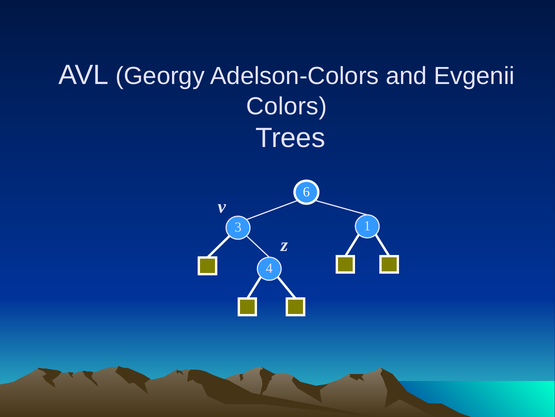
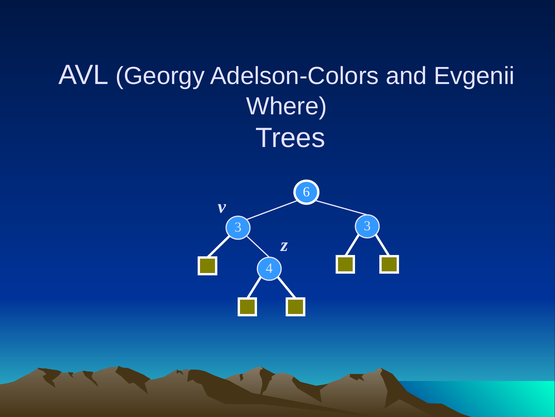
Colors: Colors -> Where (287, 106)
3 1: 1 -> 3 (367, 226)
